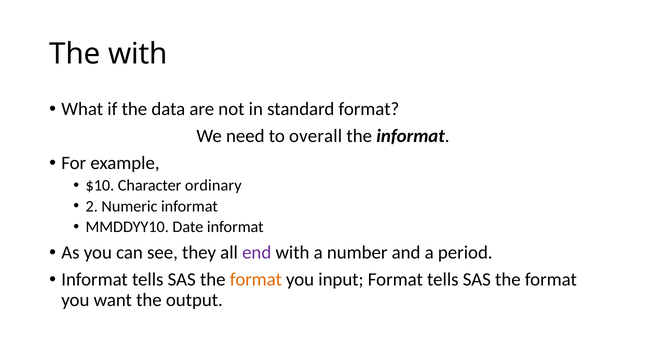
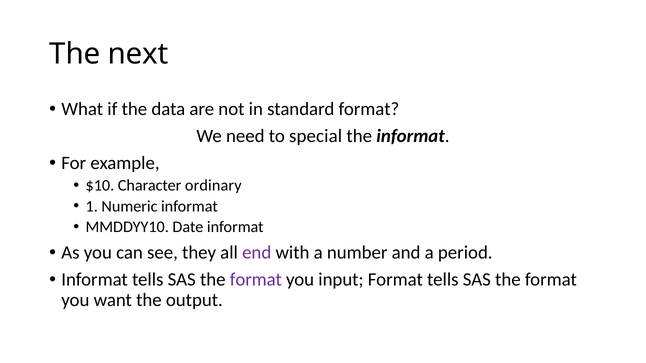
The with: with -> next (138, 54)
overall: overall -> special (316, 136)
2: 2 -> 1 (92, 206)
format colour: orange -> purple (256, 280)
